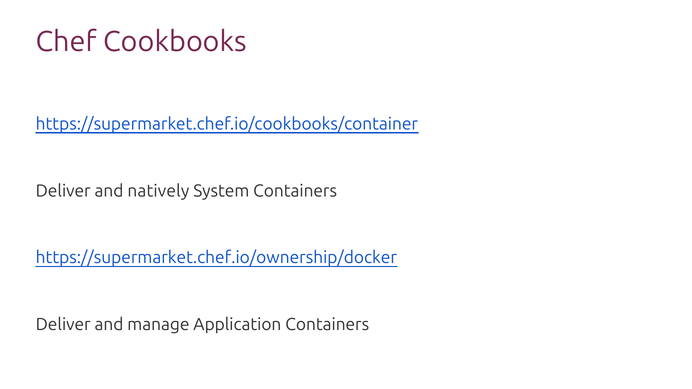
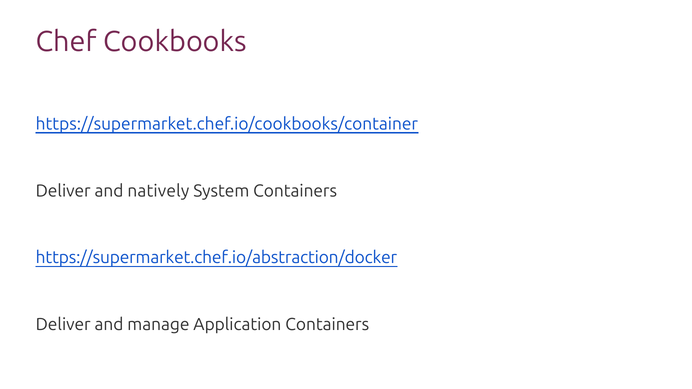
https://supermarket.chef.io/ownership/docker: https://supermarket.chef.io/ownership/docker -> https://supermarket.chef.io/abstraction/docker (216, 258)
